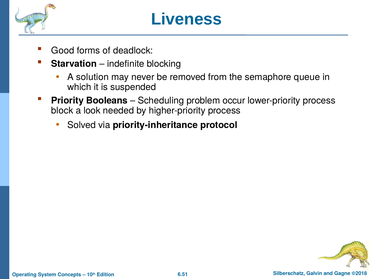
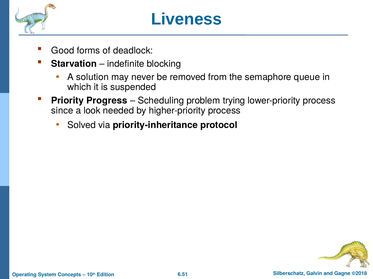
Booleans: Booleans -> Progress (107, 101)
occur: occur -> trying (234, 101)
block: block -> since (62, 111)
